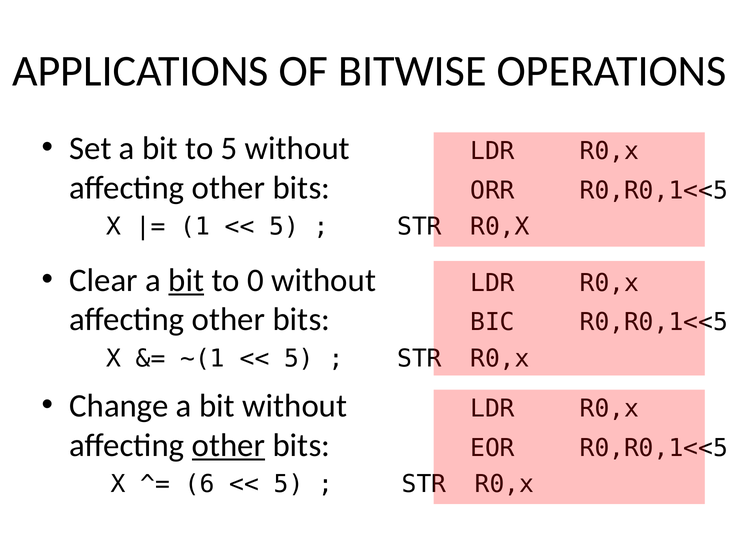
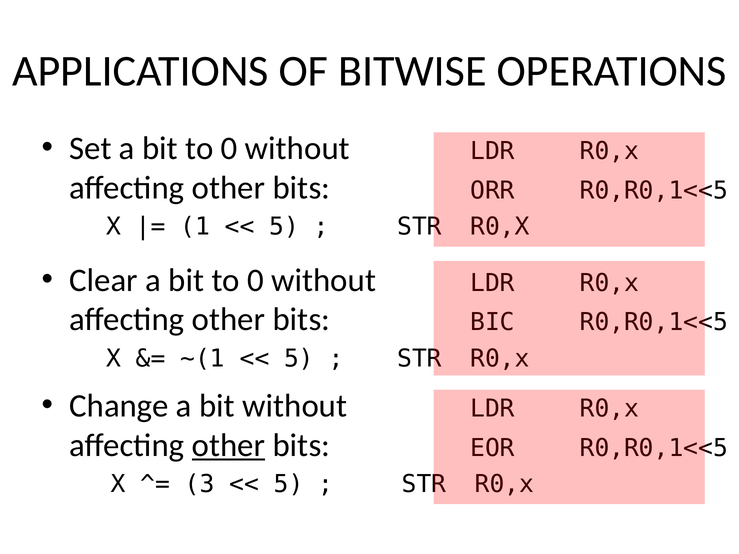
5: 5 -> 0 (229, 149)
bit underline: present -> none (186, 280)
6: 6 -> 3 (200, 484)
